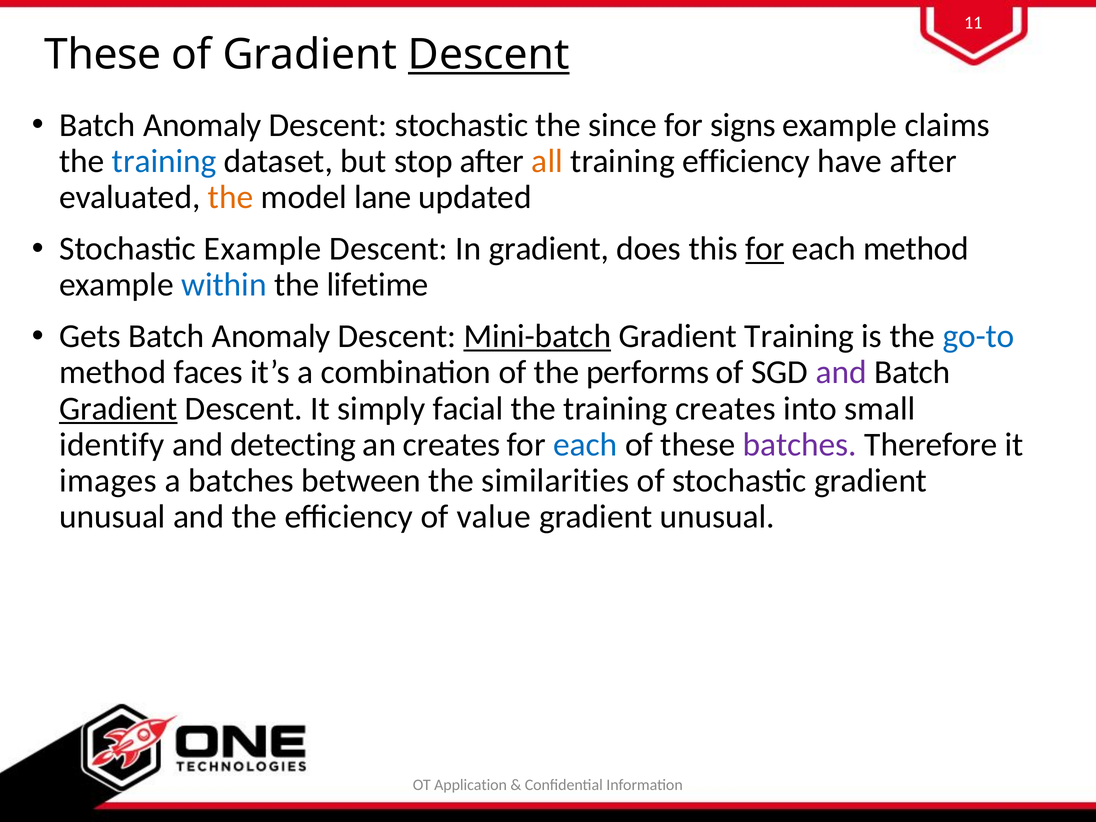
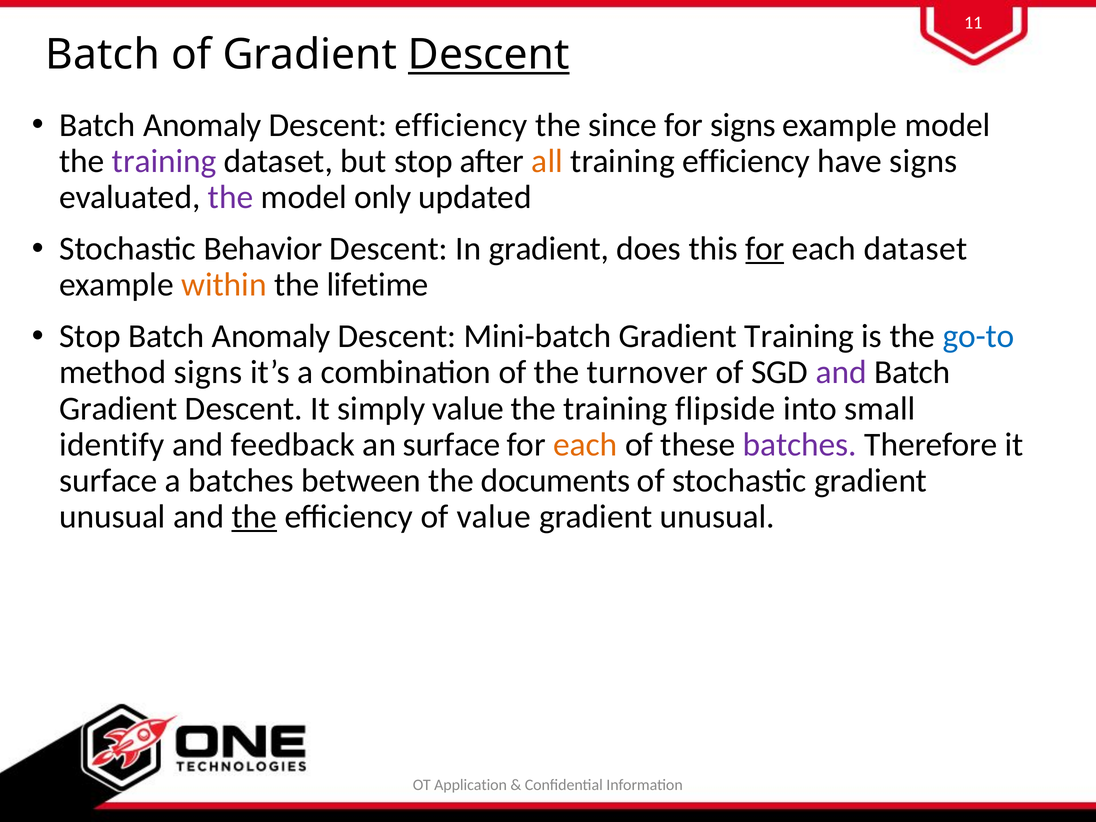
These: These -> Batch (102, 55)
Descent stochastic: stochastic -> efficiency (461, 125)
example claims: claims -> model (947, 125)
training colour: blue -> purple (164, 161)
have after: after -> signs (923, 161)
the colour: orange -> purple (231, 197)
lane: lane -> only (383, 197)
Stochastic Example: Example -> Behavior (263, 249)
each method: method -> dataset (916, 249)
within colour: blue -> orange (224, 285)
Gets: Gets -> Stop (90, 336)
Mini-batch underline: present -> none (537, 336)
method faces: faces -> signs (208, 372)
performs: performs -> turnover (647, 372)
Gradient underline: present -> none (118, 408)
simply facial: facial -> value (468, 408)
training creates: creates -> flipside (725, 408)
detecting: detecting -> feedback (293, 445)
an creates: creates -> surface (452, 445)
each colour: blue -> orange (585, 445)
images: images -> surface (108, 481)
similarities: similarities -> documents (556, 481)
the underline: none -> present (254, 517)
